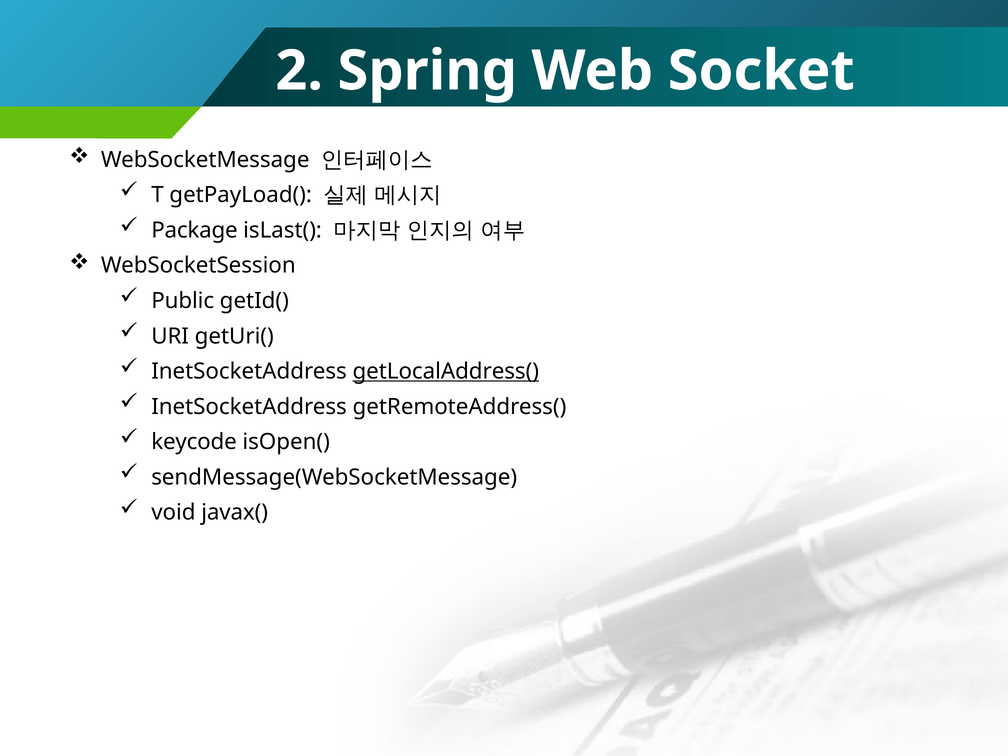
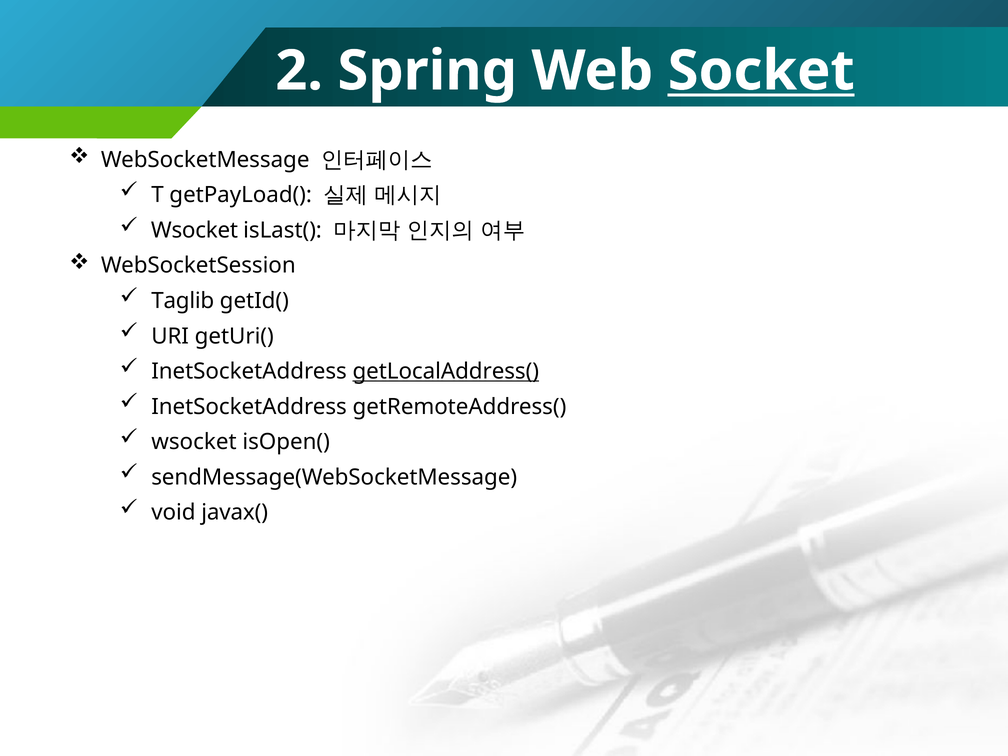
Socket underline: none -> present (761, 71)
Package: Package -> Wsocket (194, 230)
Public: Public -> Taglib (183, 301)
keycode: keycode -> wsocket (194, 442)
